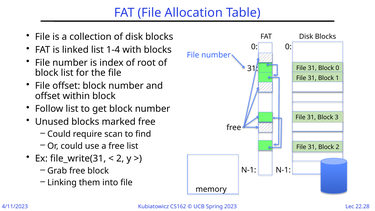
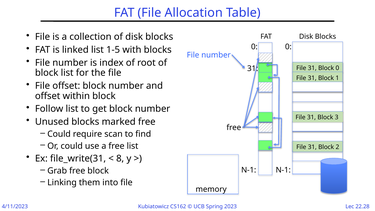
1-4: 1-4 -> 1-5 (113, 50)
2: 2 -> 8 (120, 158)
